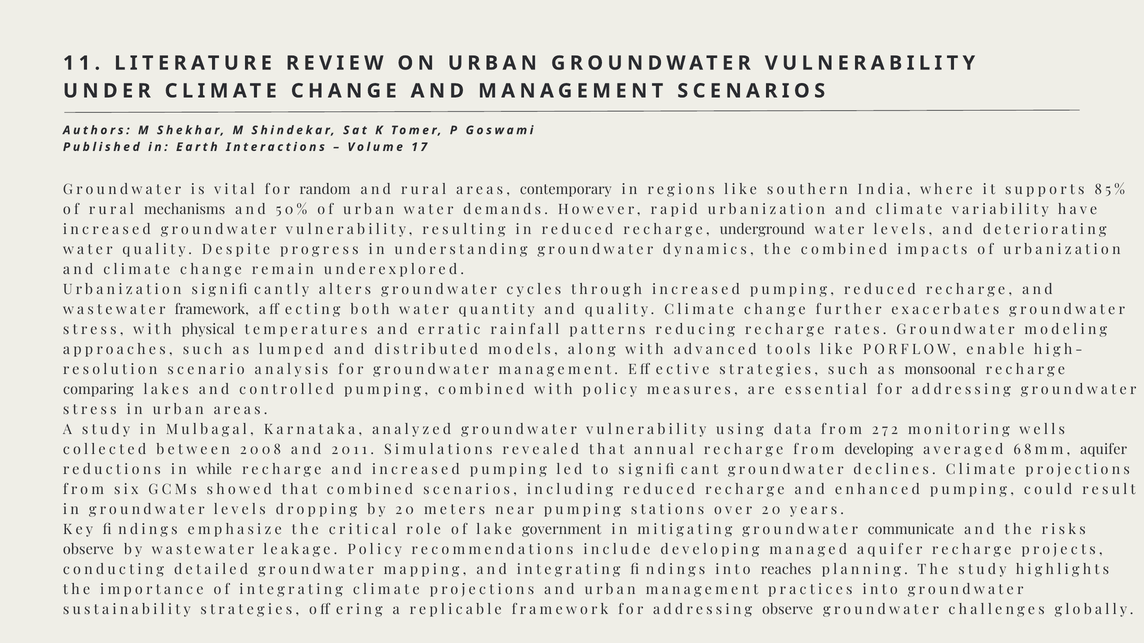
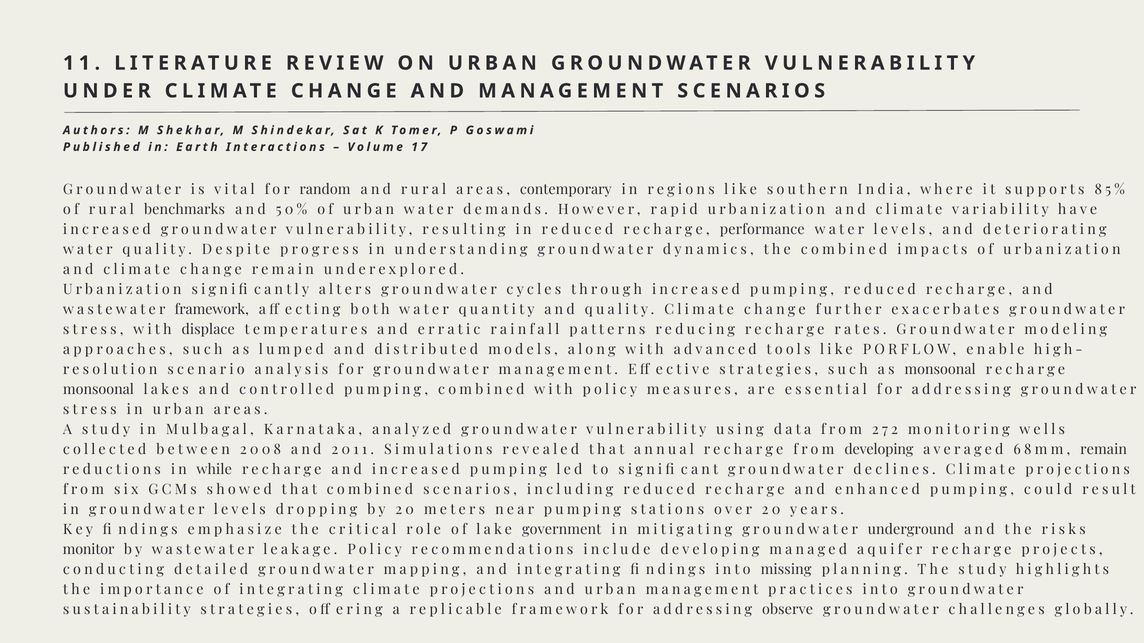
mechanisms: mechanisms -> benchmarks (184, 210)
underground: underground -> performance (762, 230)
physical: physical -> displace (208, 330)
comparing: comparing -> monsoonal (98, 390)
68mm aquifer: aquifer -> remain (1104, 450)
communicate: communicate -> underground (911, 530)
observe: observe -> monitor (89, 550)
reaches: reaches -> missing (786, 570)
